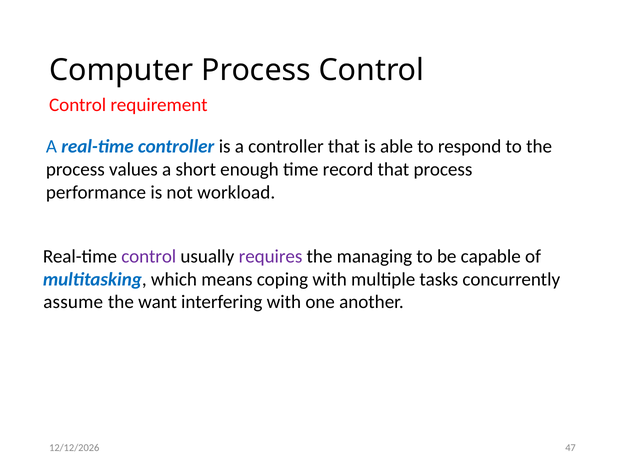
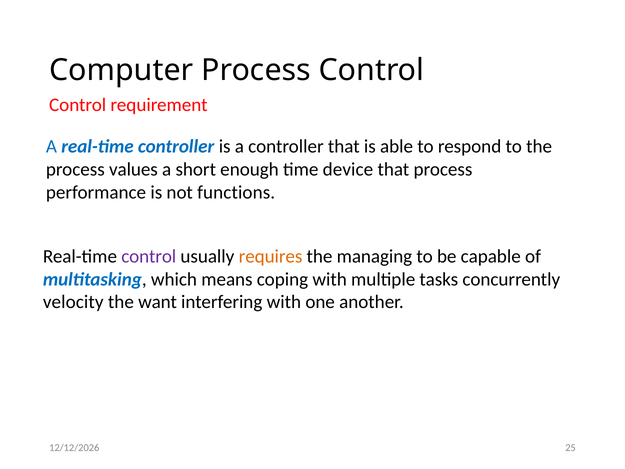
record: record -> device (348, 169)
workload: workload -> functions (236, 192)
requires colour: purple -> orange (271, 256)
assume: assume -> velocity (73, 302)
47: 47 -> 25 (571, 448)
